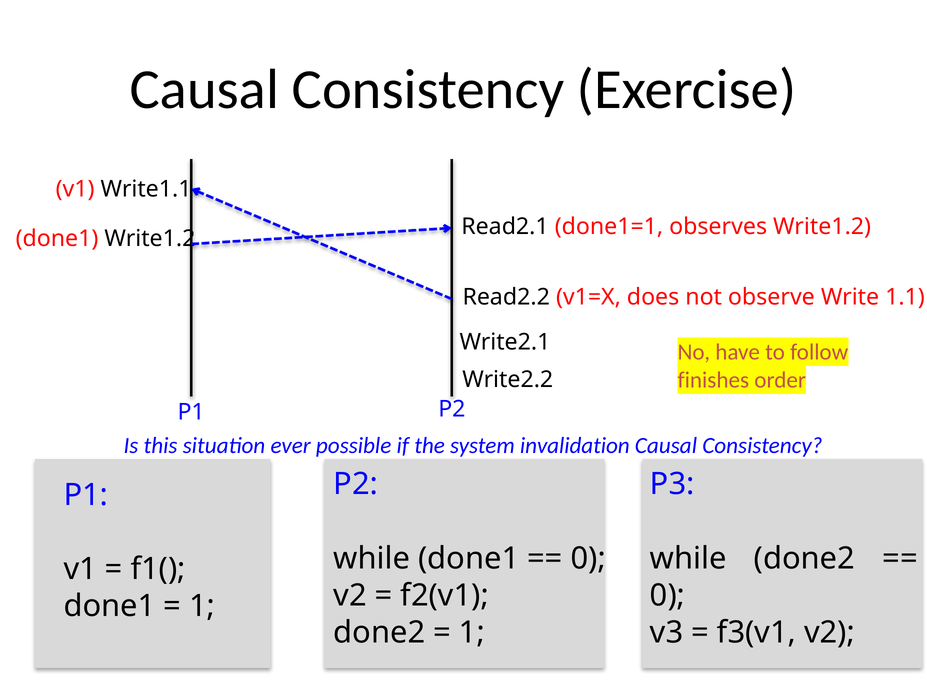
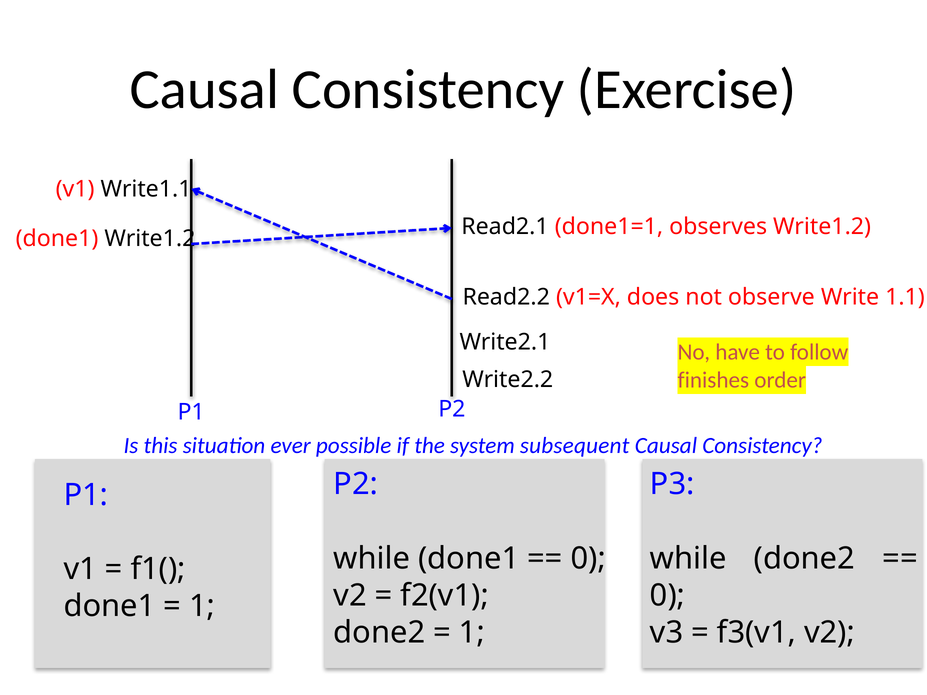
invalidation: invalidation -> subsequent (575, 446)
